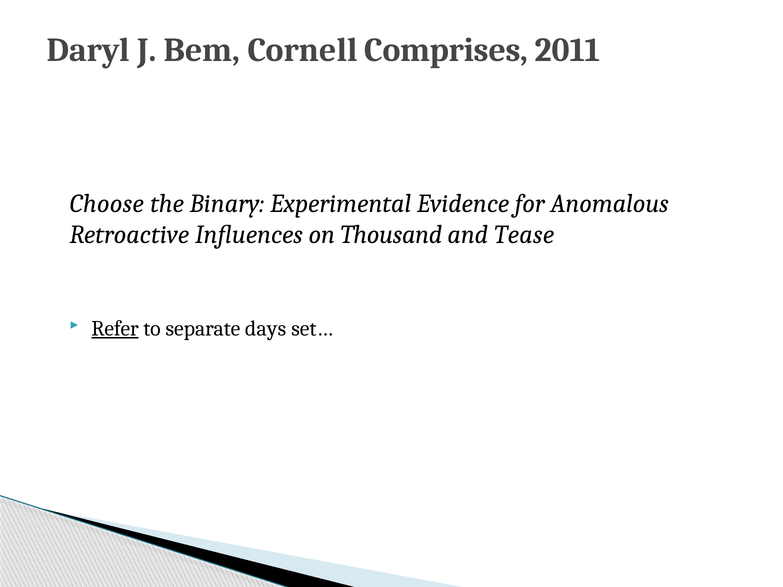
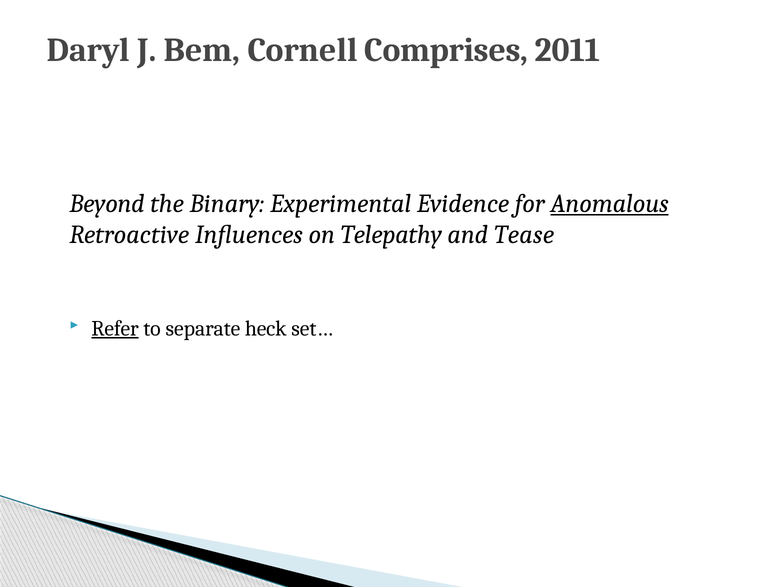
Choose: Choose -> Beyond (107, 204)
Anomalous underline: none -> present (610, 204)
Thousand: Thousand -> Telepathy (391, 235)
days: days -> heck (266, 329)
